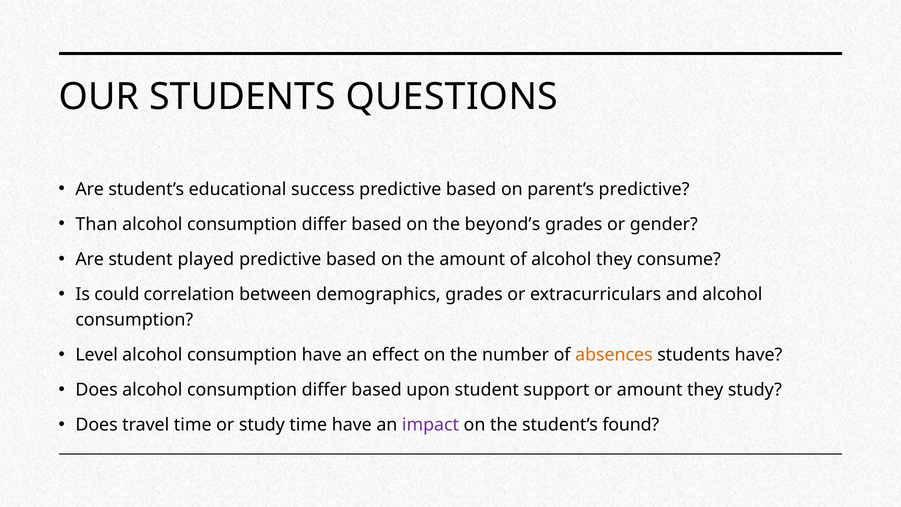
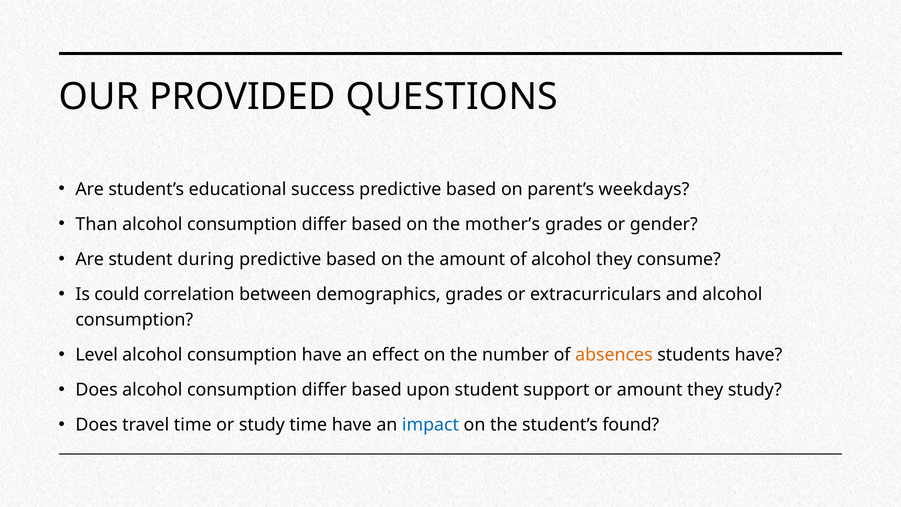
OUR STUDENTS: STUDENTS -> PROVIDED (242, 97)
parent’s predictive: predictive -> weekdays (644, 189)
beyond’s: beyond’s -> mother’s (503, 224)
played: played -> during (206, 259)
impact colour: purple -> blue (430, 425)
